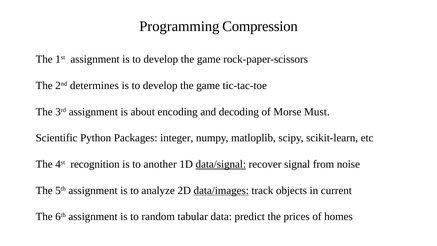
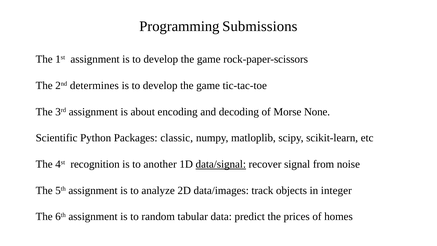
Compression: Compression -> Submissions (260, 26)
Must: Must -> None (317, 112)
integer: integer -> classic (177, 138)
data/images underline: present -> none (221, 190)
current: current -> integer (336, 190)
